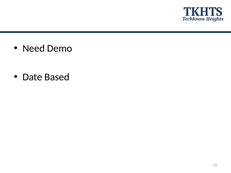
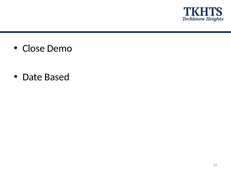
Need: Need -> Close (34, 48)
